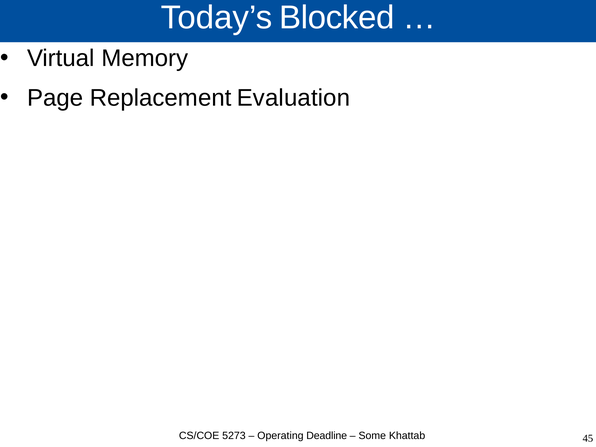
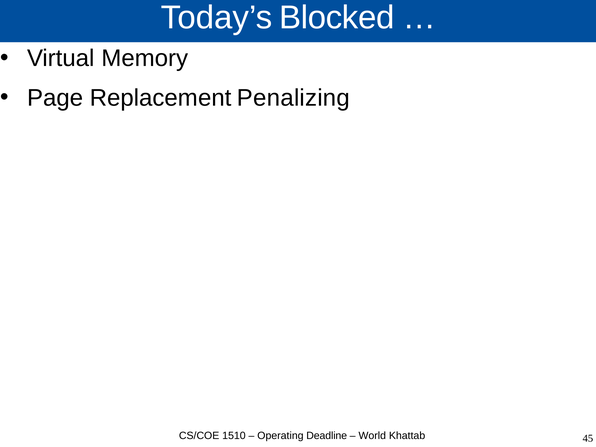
Evaluation: Evaluation -> Penalizing (293, 98)
5273: 5273 -> 1510 (234, 435)
Some: Some -> World (372, 435)
